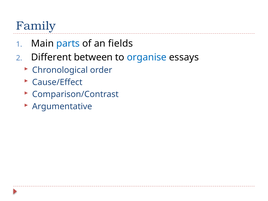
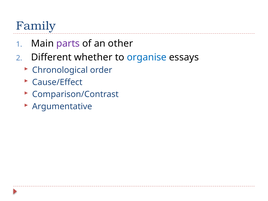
parts colour: blue -> purple (68, 44)
fields: fields -> other (120, 44)
between: between -> whether (93, 57)
